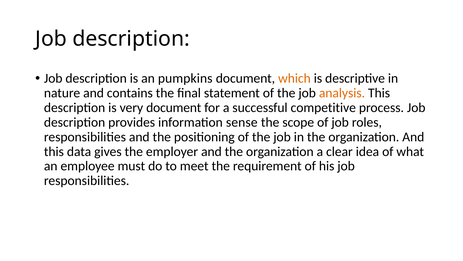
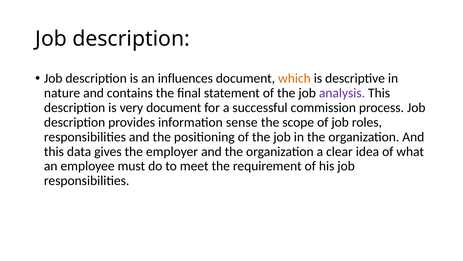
pumpkins: pumpkins -> influences (185, 78)
analysis colour: orange -> purple (342, 93)
competitive: competitive -> commission (323, 107)
